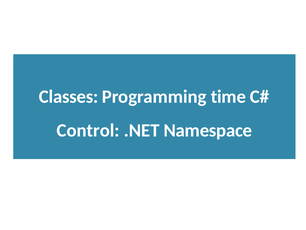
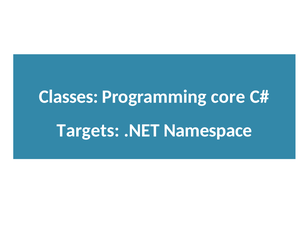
time: time -> core (228, 97)
Control: Control -> Targets (88, 130)
